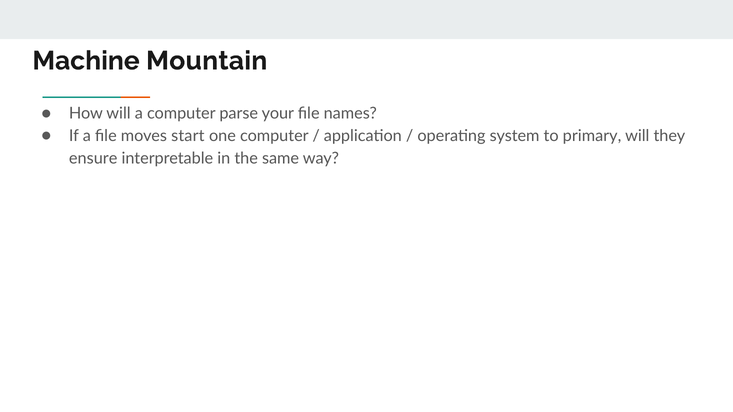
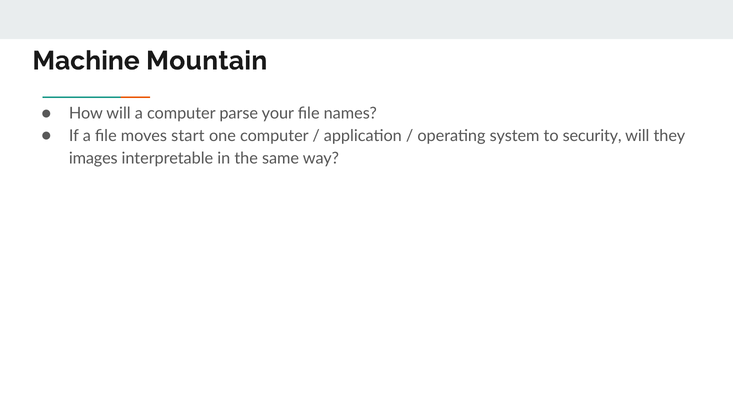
primary: primary -> security (592, 136)
ensure: ensure -> images (93, 158)
